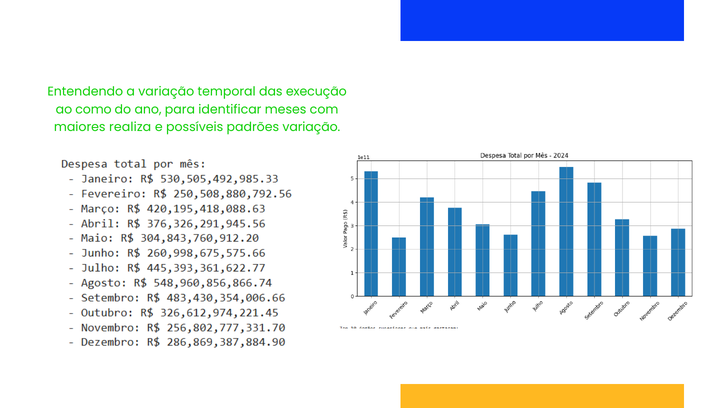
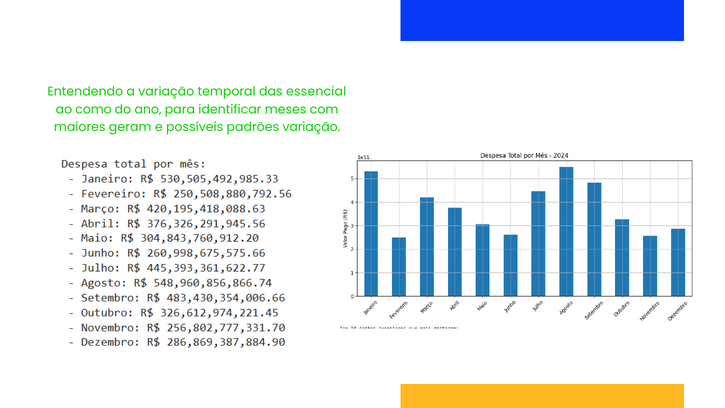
execução: execução -> essencial (316, 92)
realiza: realiza -> geram (130, 127)
